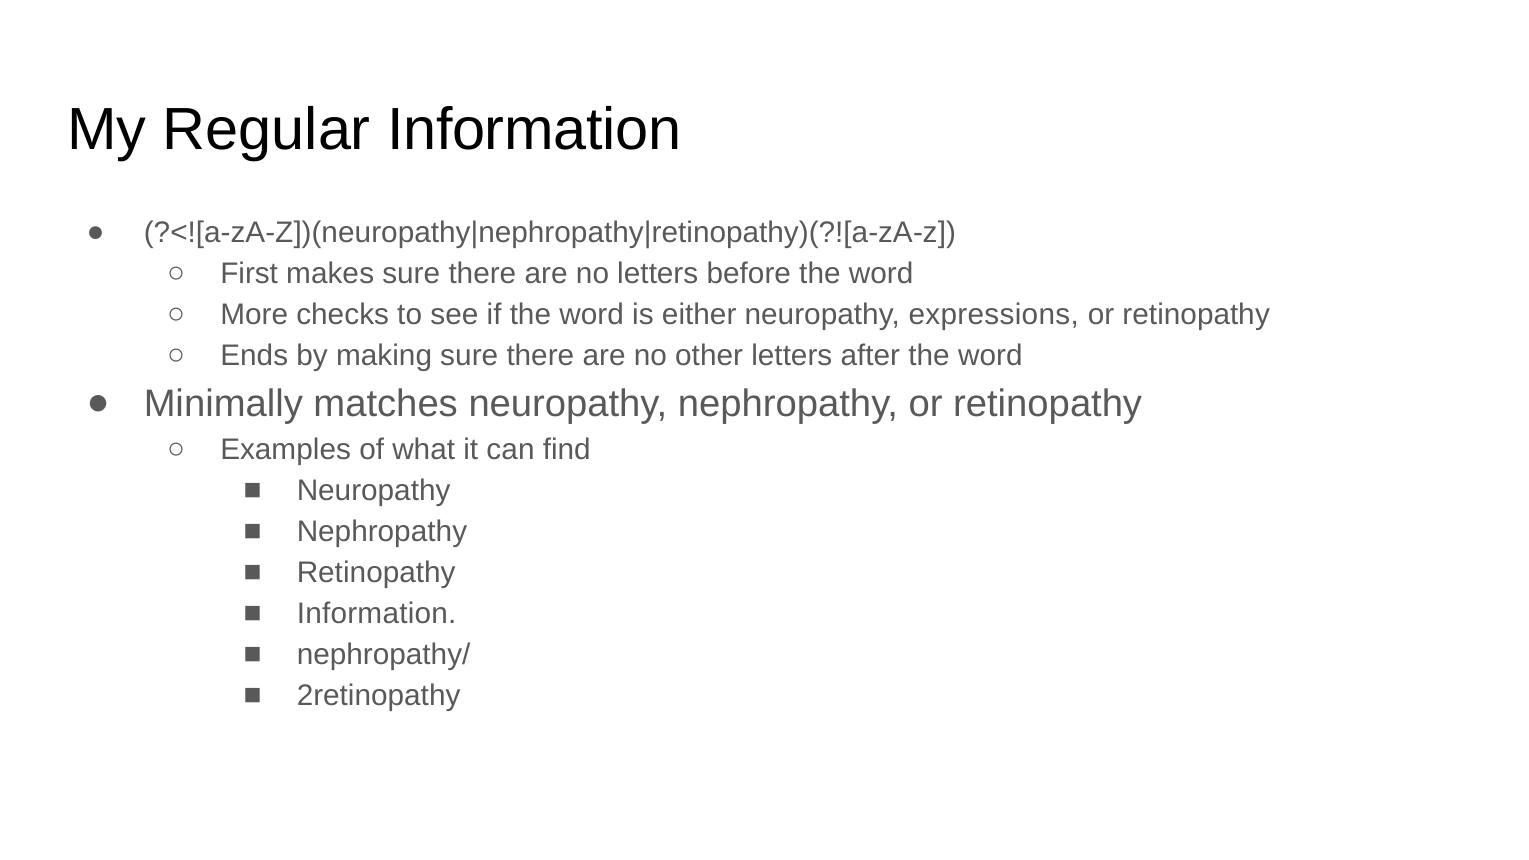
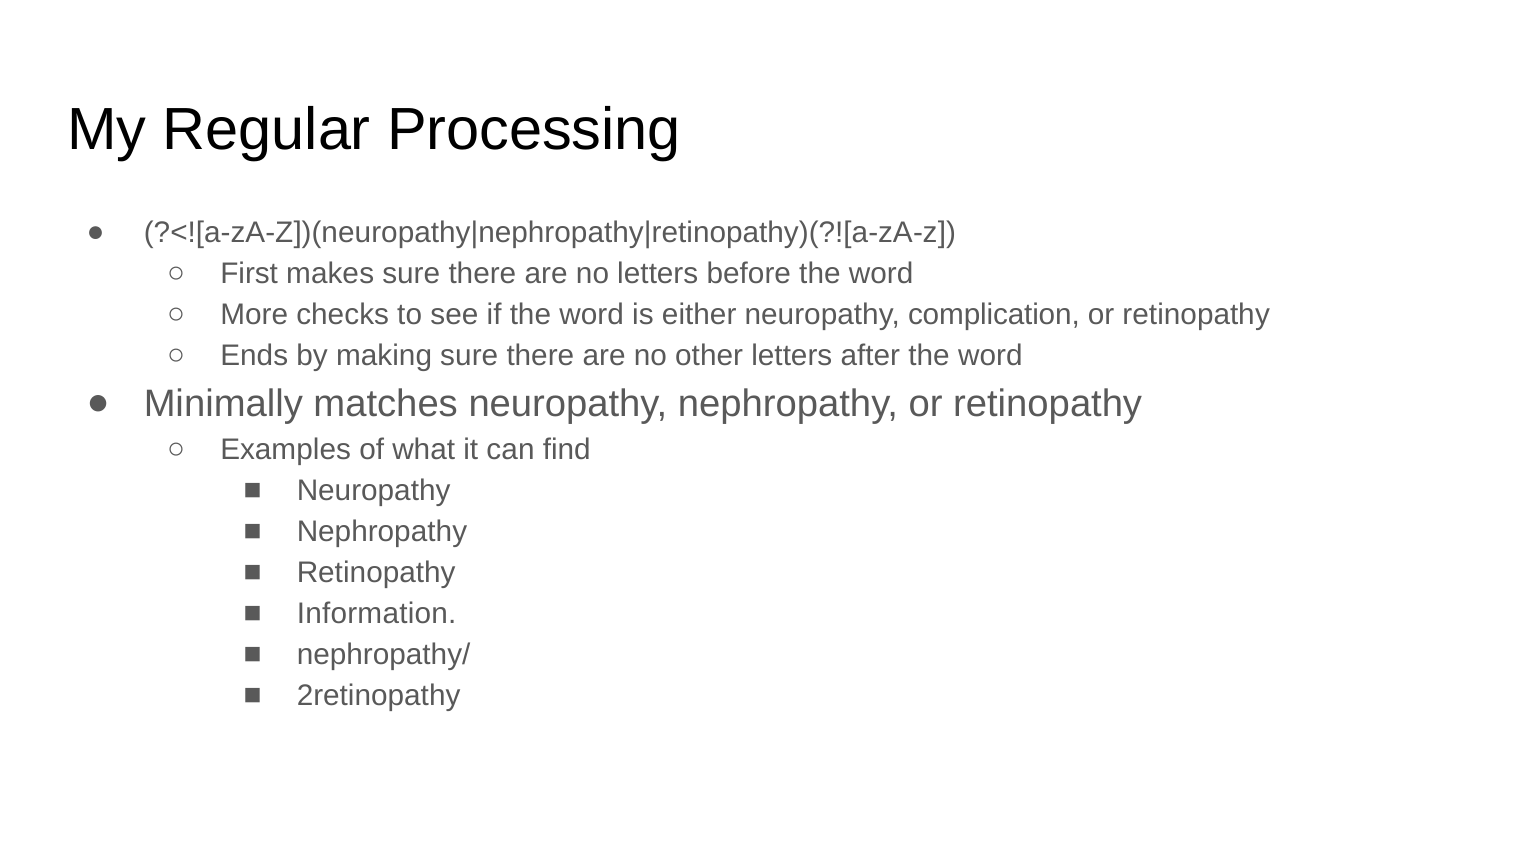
Regular Information: Information -> Processing (534, 130)
expressions: expressions -> complication (994, 315)
